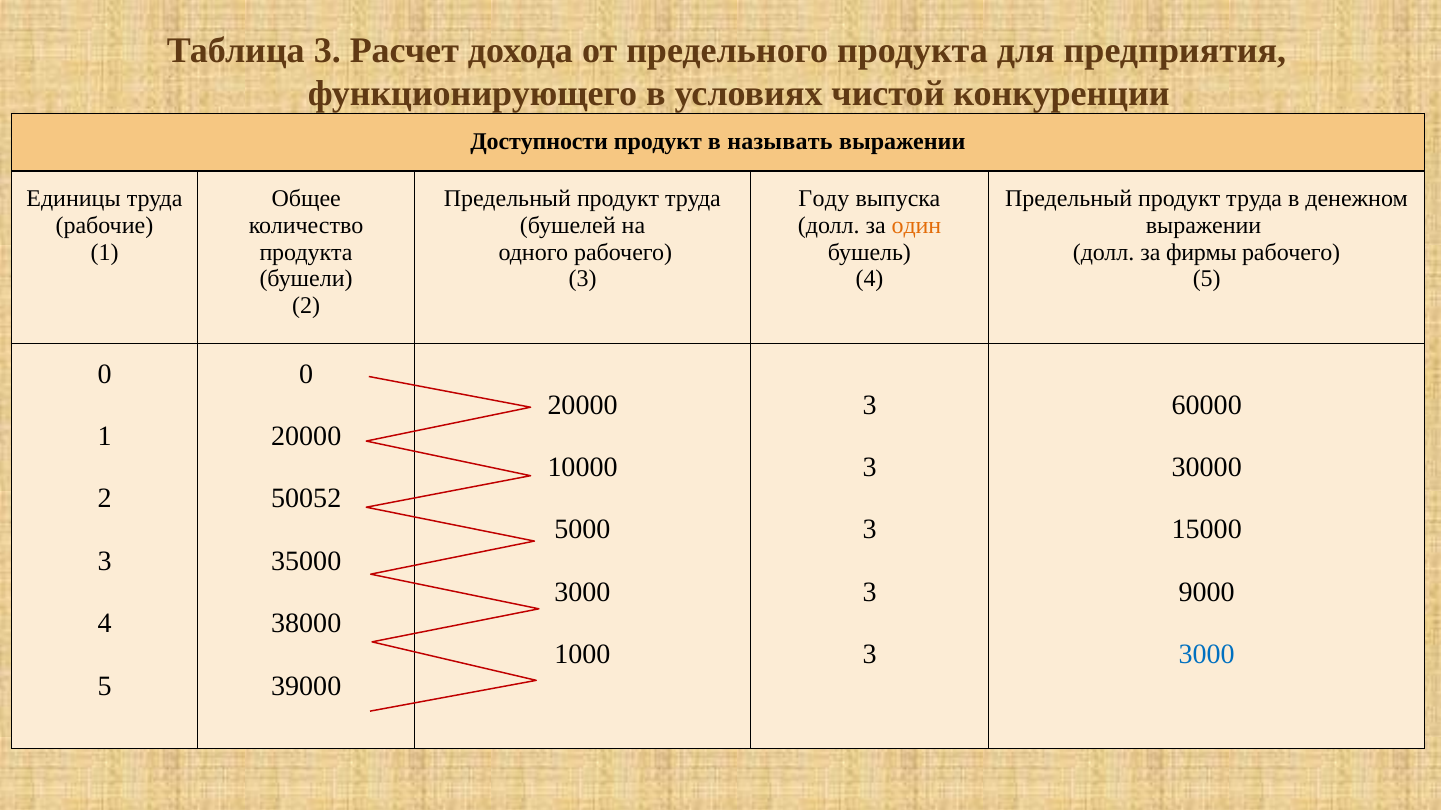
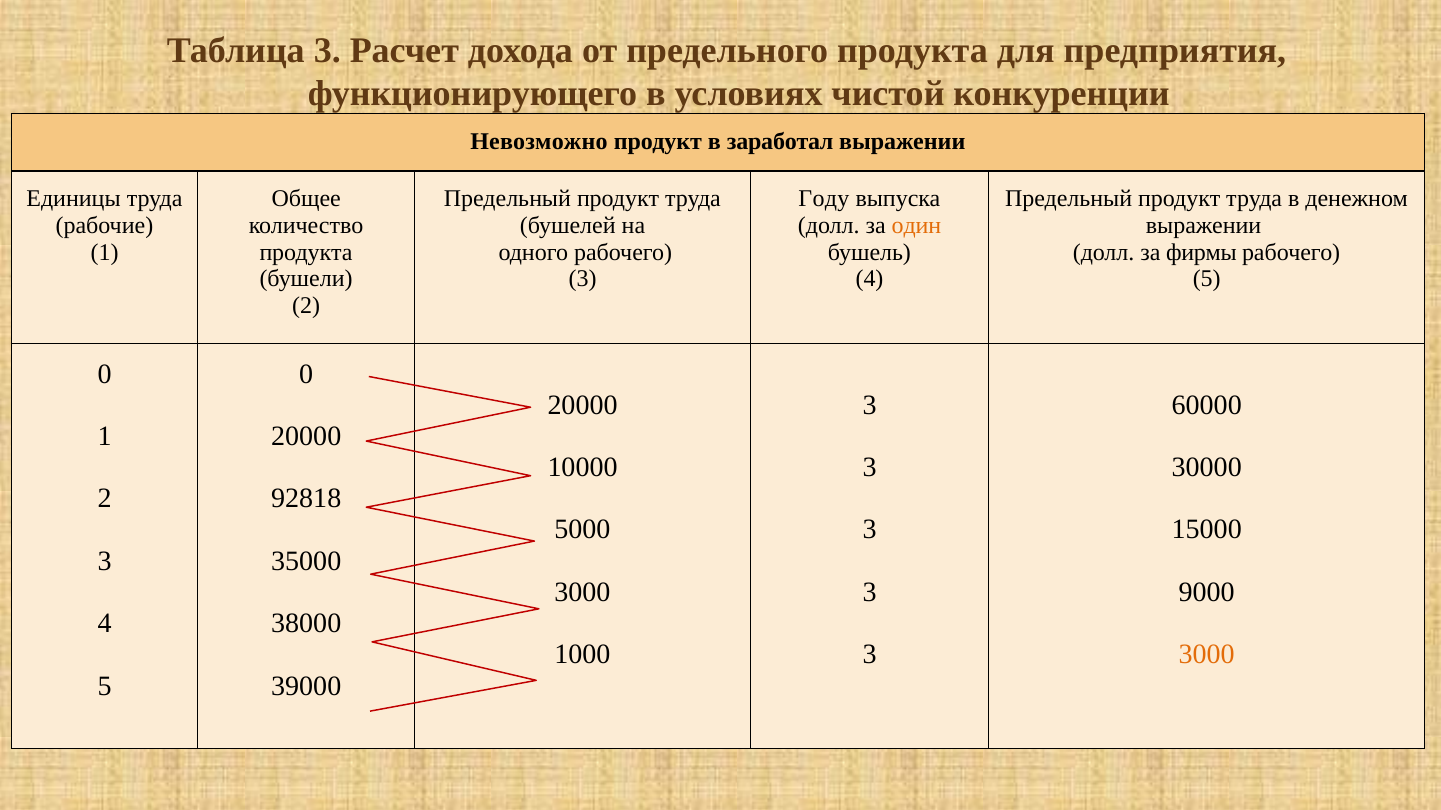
Доступности: Доступности -> Невозможно (539, 141)
называть: называть -> заработал (780, 141)
50052: 50052 -> 92818 (306, 499)
3000 colour: blue -> orange (1207, 655)
